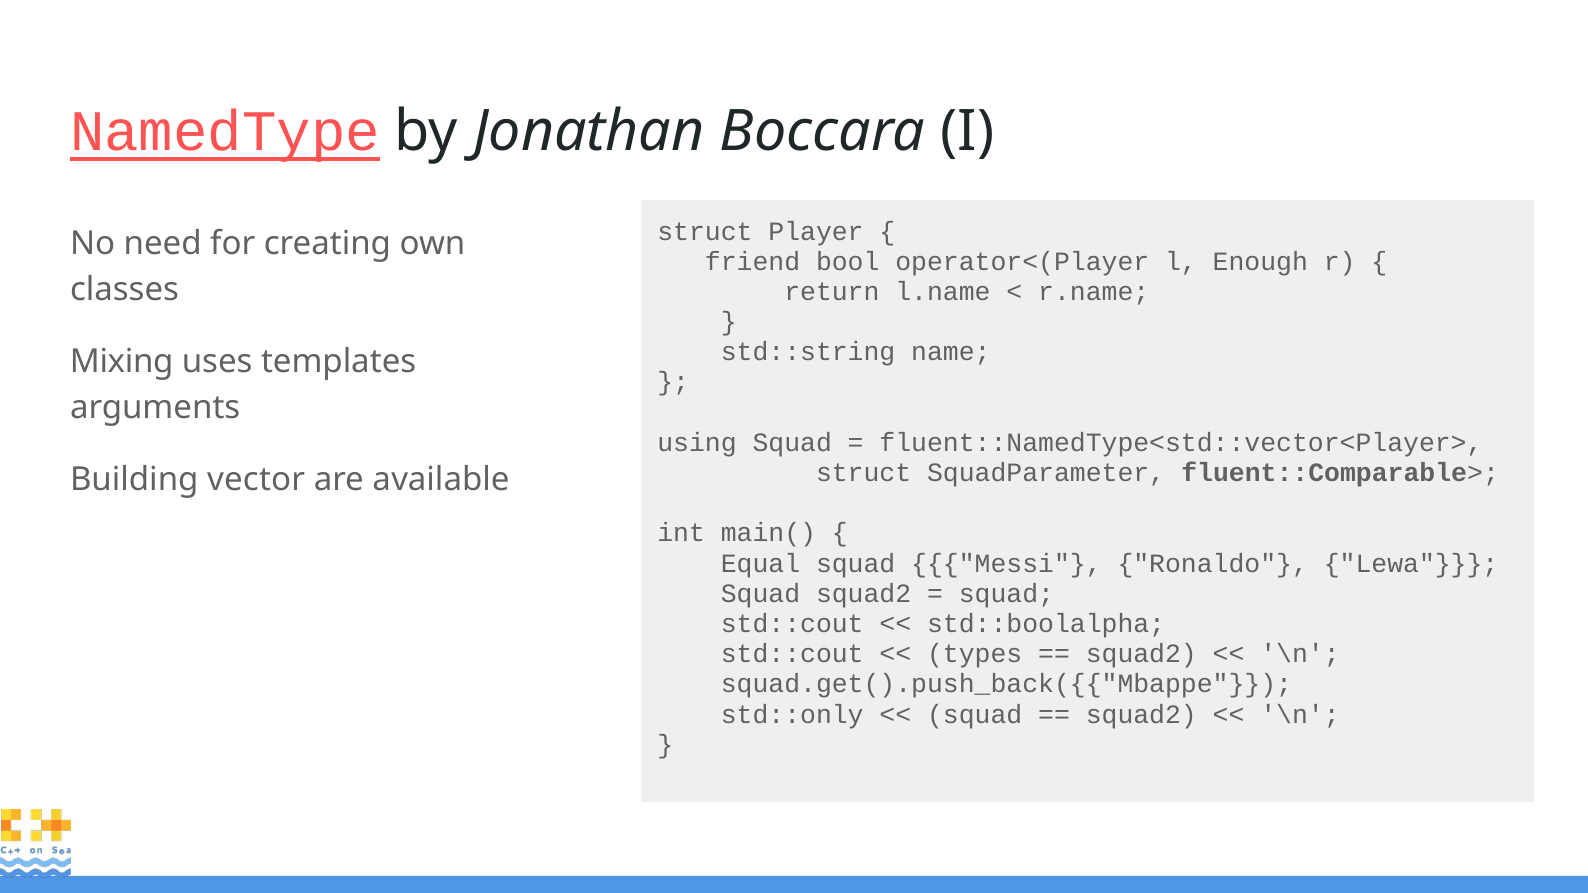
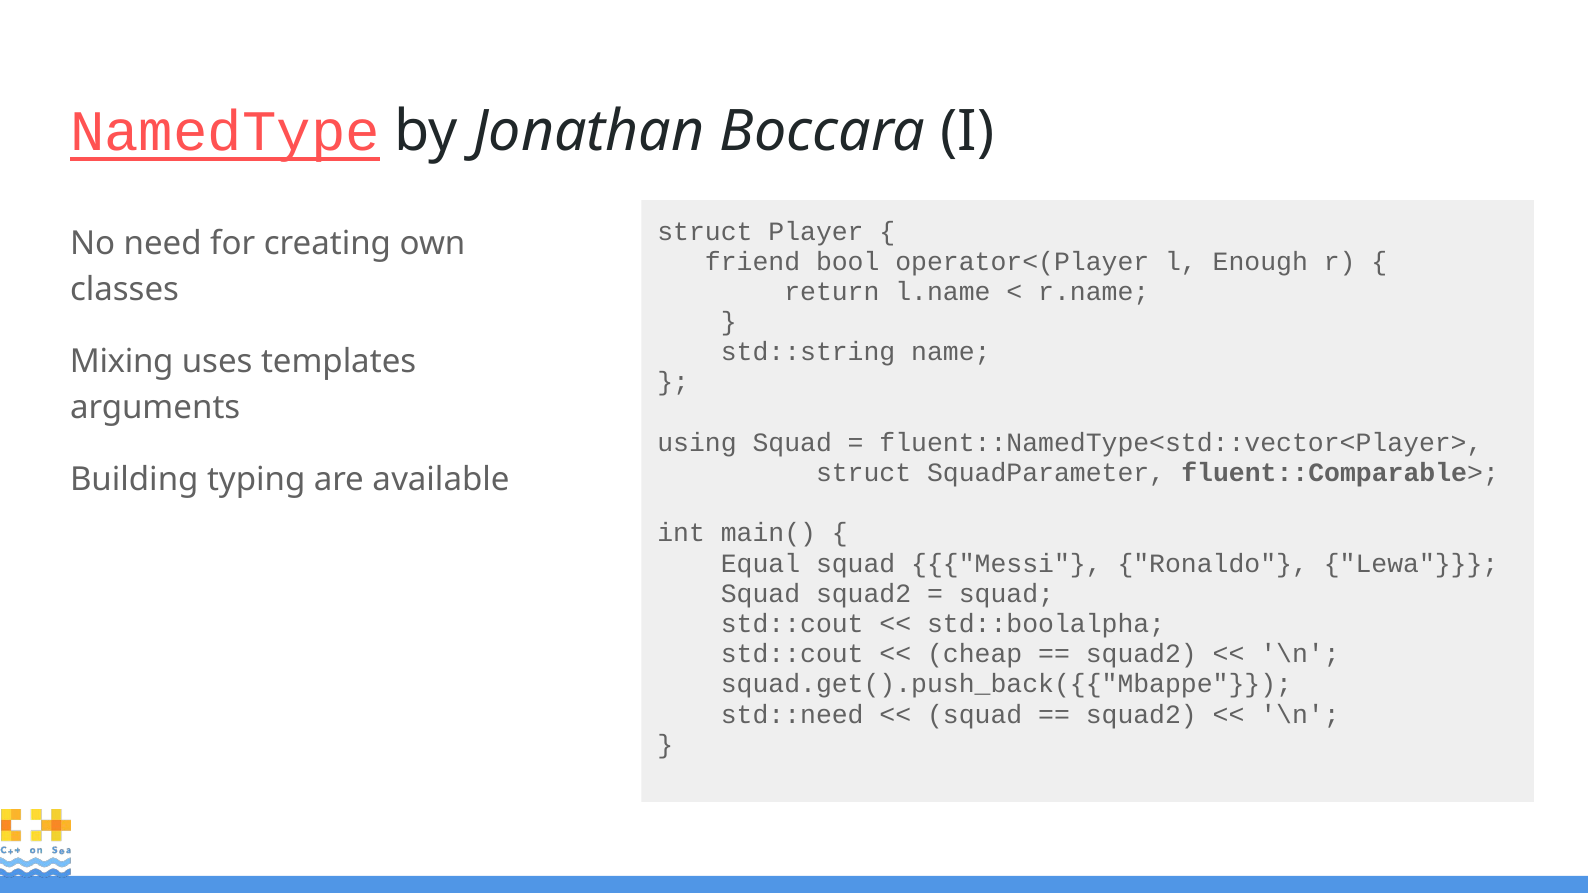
vector: vector -> typing (256, 480)
types: types -> cheap (975, 654)
std::only: std::only -> std::need (792, 715)
